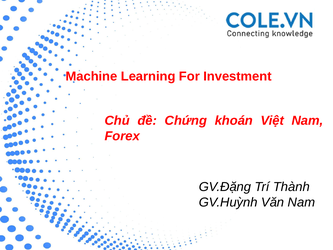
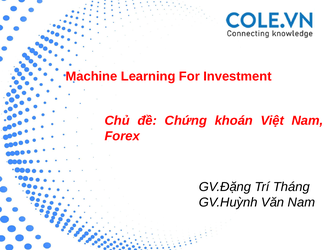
Thành: Thành -> Tháng (291, 187)
